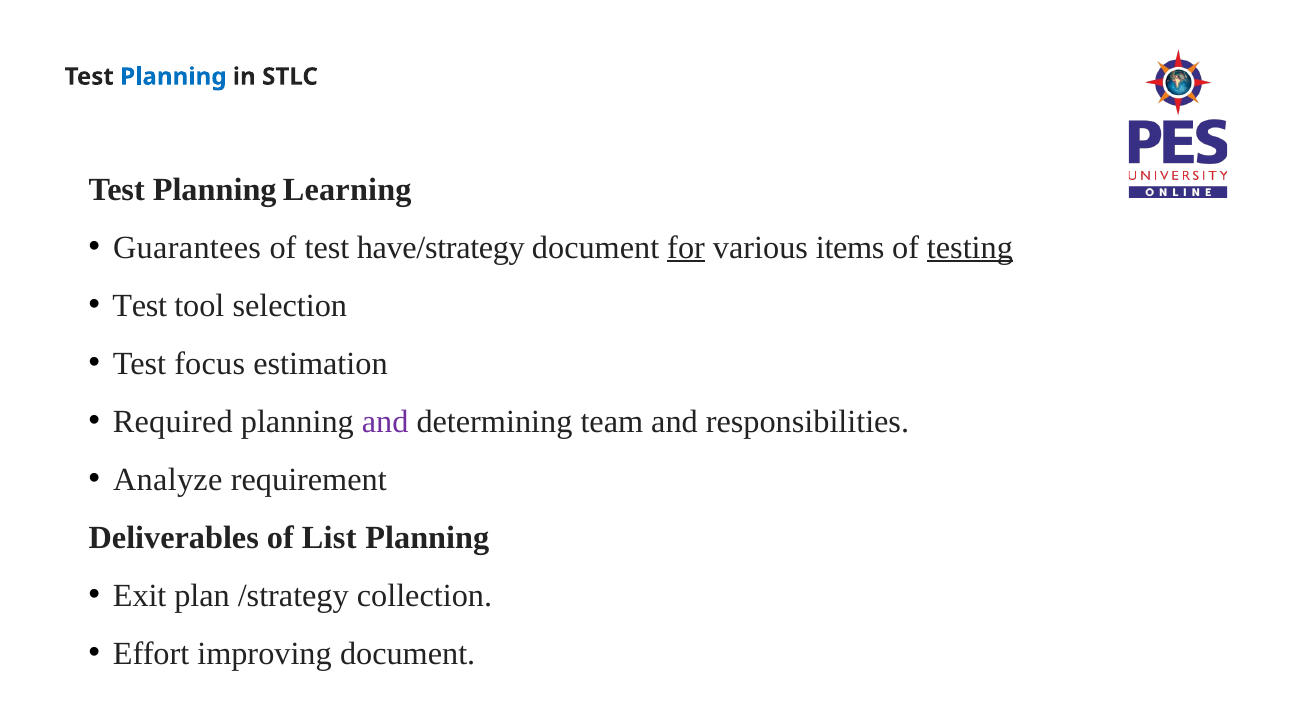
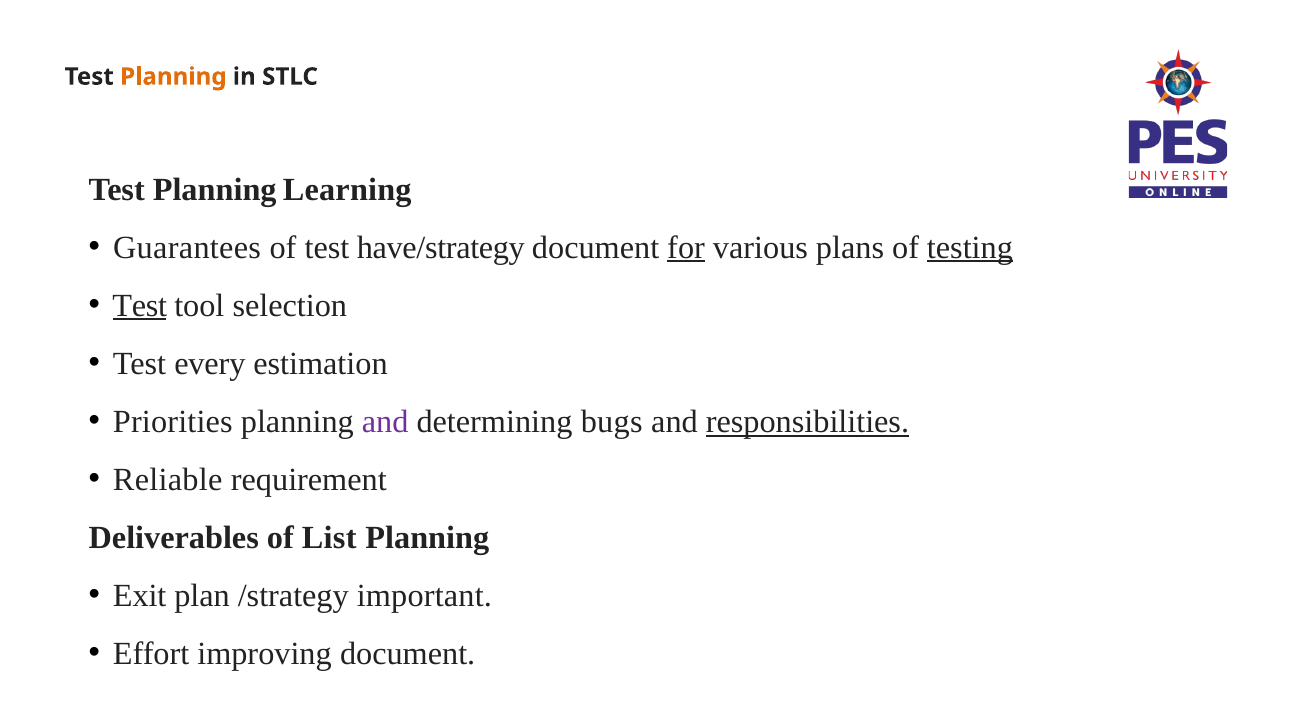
Planning colour: blue -> orange (173, 77)
items: items -> plans (850, 247)
Test underline: none -> present (140, 306)
focus: focus -> every (210, 364)
Required: Required -> Priorities (173, 422)
team: team -> bugs (612, 422)
responsibilities underline: none -> present (807, 422)
Analyze: Analyze -> Reliable (168, 480)
collection: collection -> important (424, 596)
